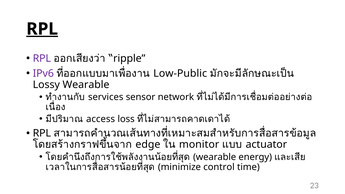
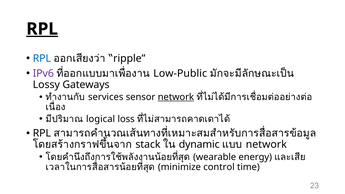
RPL colour: purple -> blue (42, 59)
Lossy Wearable: Wearable -> Gateways (86, 85)
network underline: none -> present (176, 97)
access: access -> logical (101, 119)
edge: edge -> stack (148, 145)
monitor: monitor -> dynamic (199, 145)
actuator: actuator -> network (266, 145)
